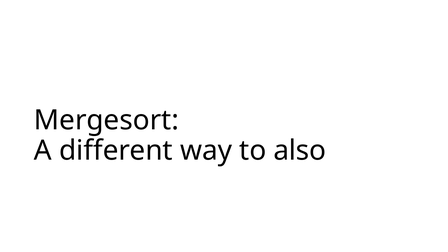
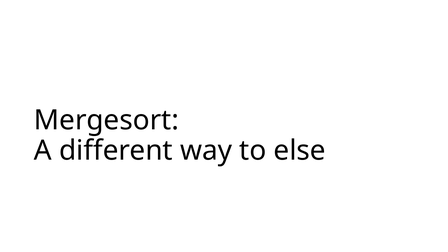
also: also -> else (300, 151)
